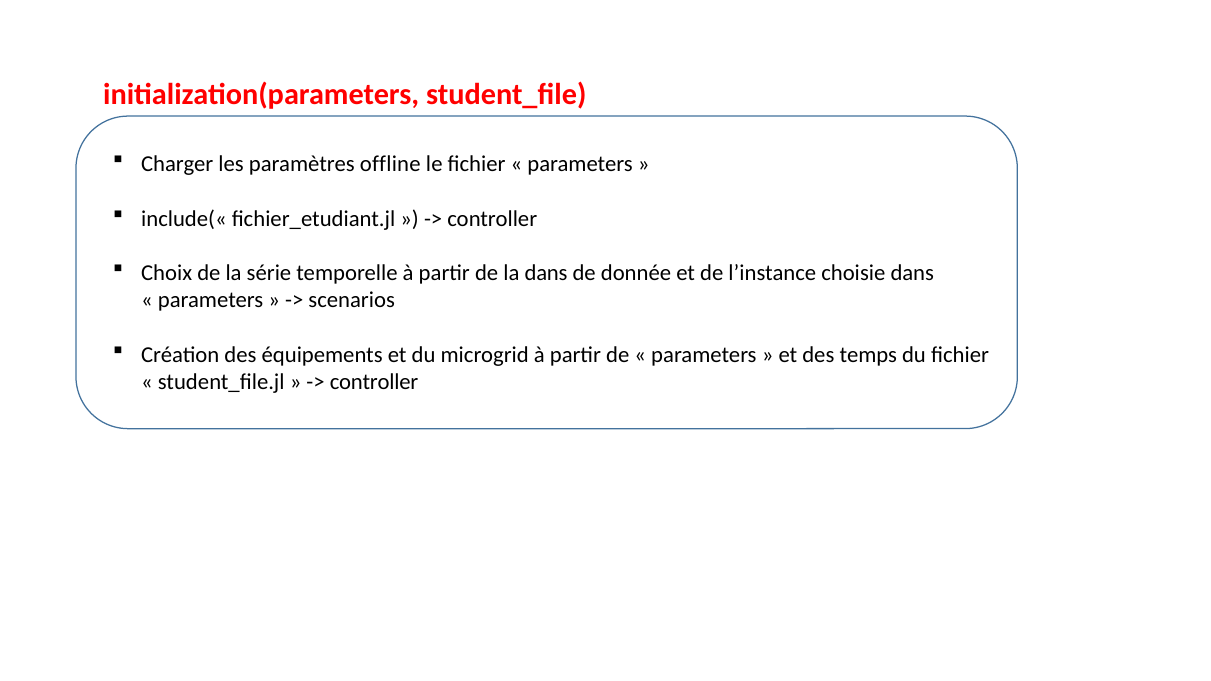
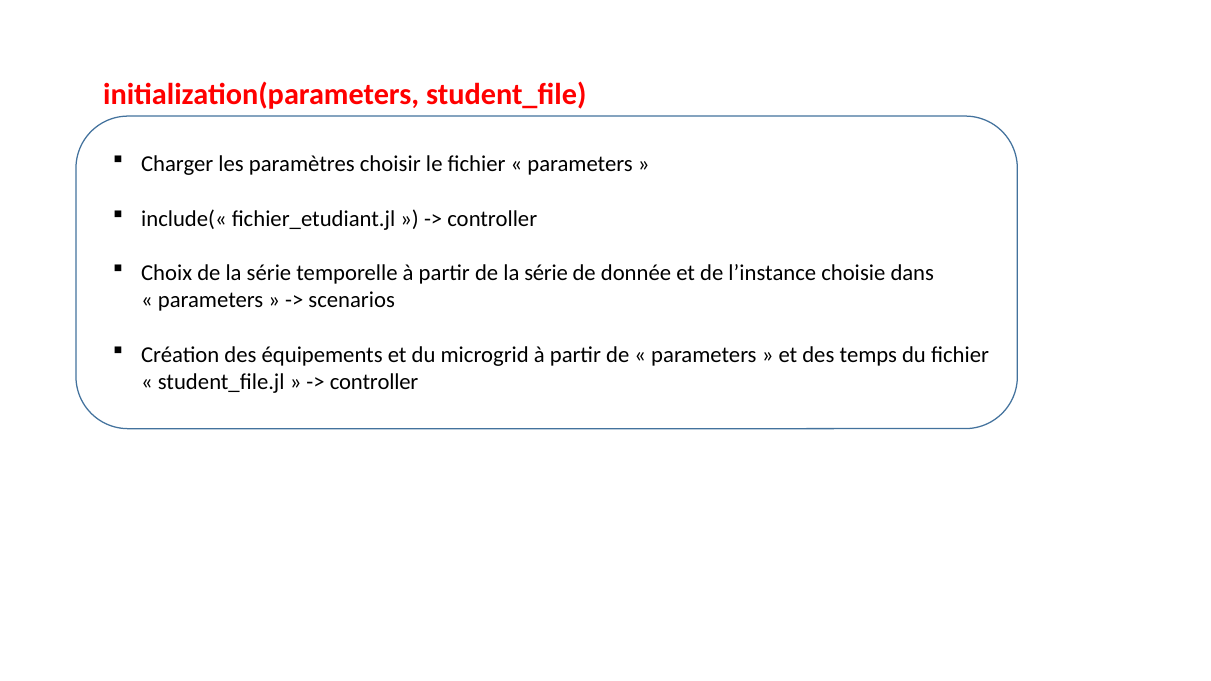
offline: offline -> choisir (390, 164)
partir de la dans: dans -> série (546, 273)
